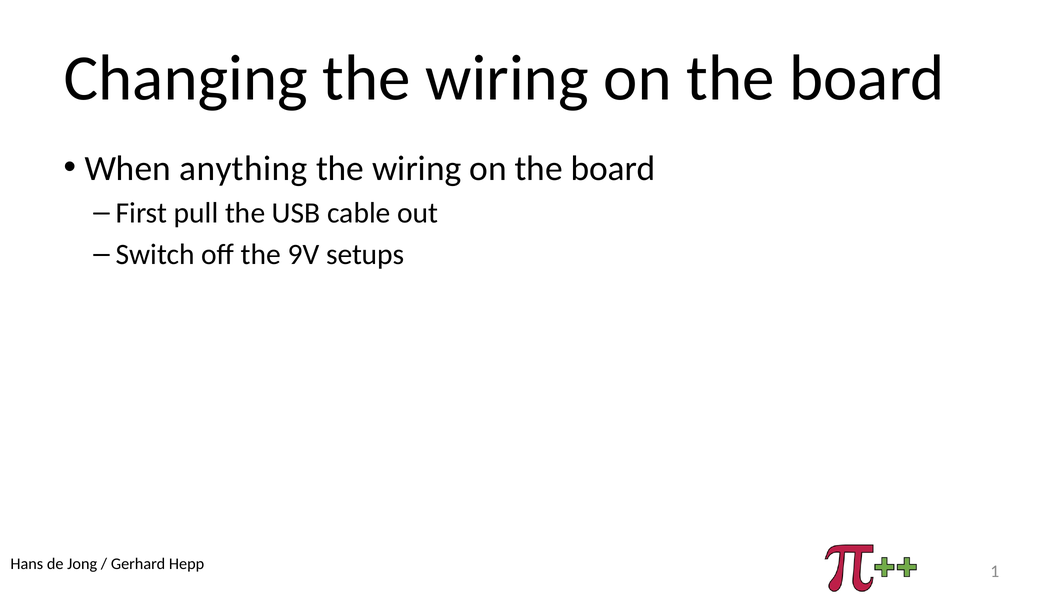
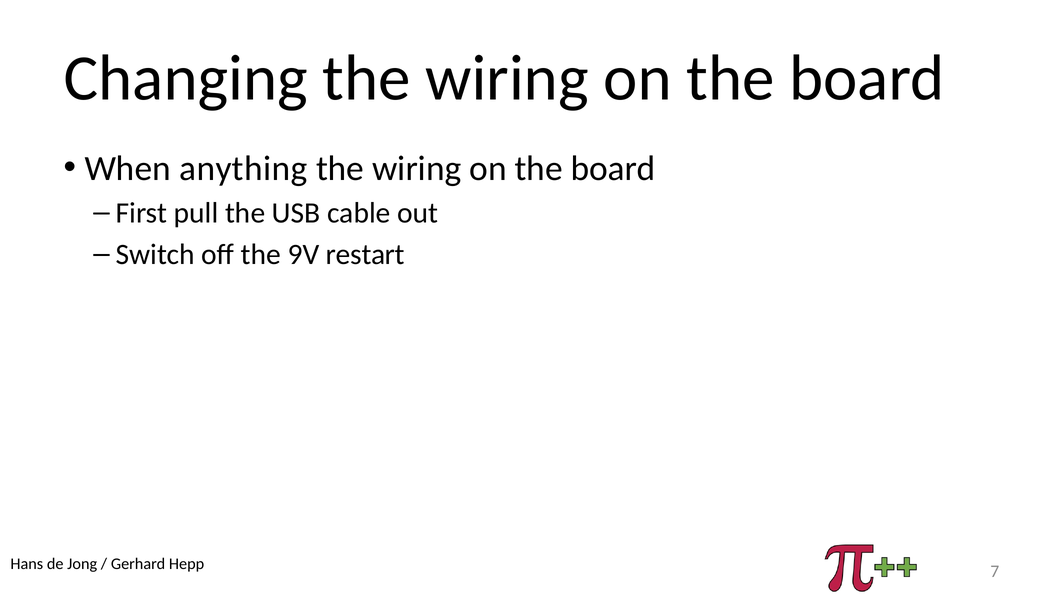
setups: setups -> restart (365, 254)
1: 1 -> 7 (995, 571)
